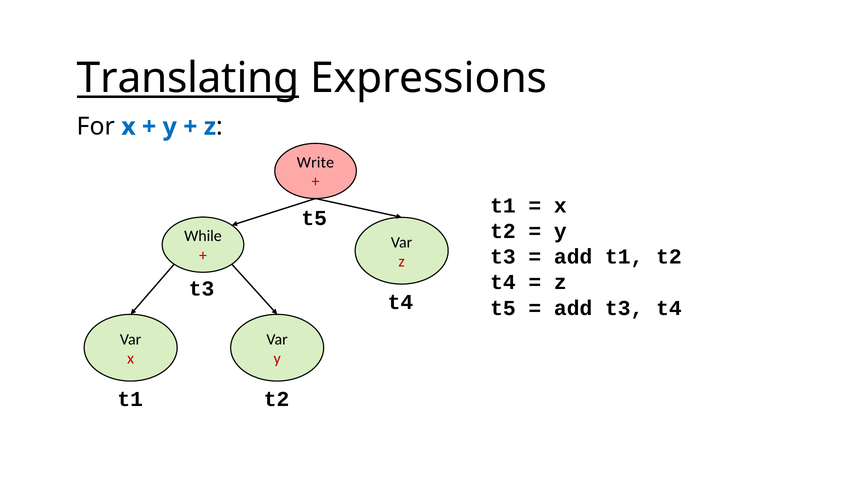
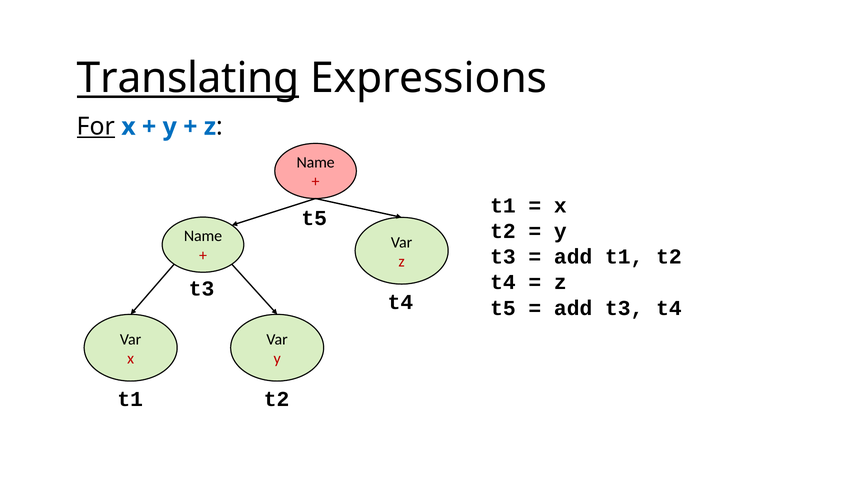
For underline: none -> present (96, 127)
Write: Write -> Name (316, 162)
While: While -> Name (203, 236)
